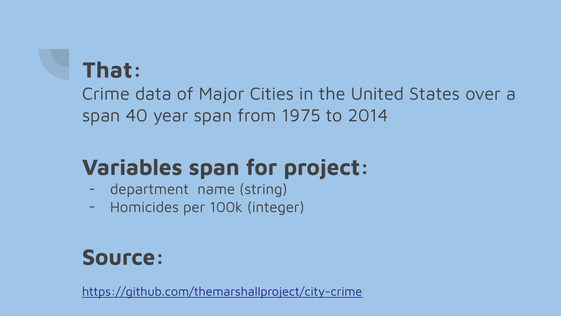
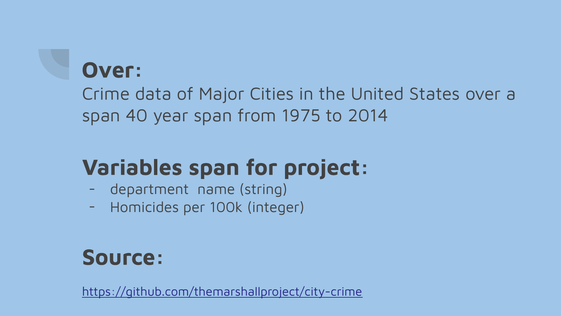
That: That -> Over (112, 70)
